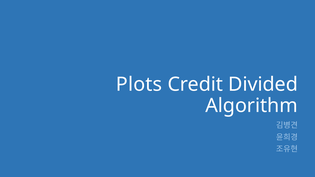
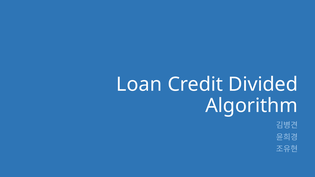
Plots: Plots -> Loan (139, 85)
